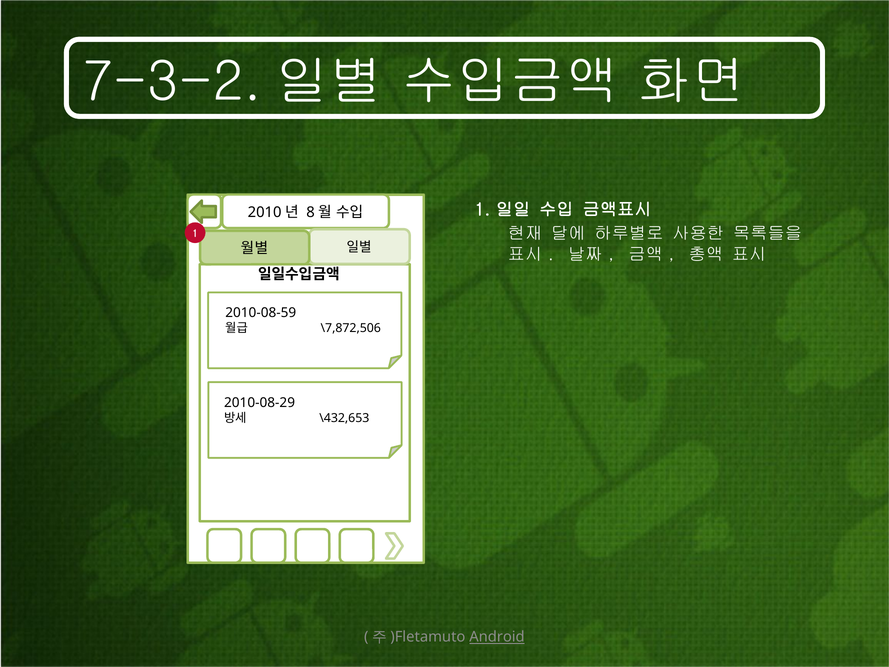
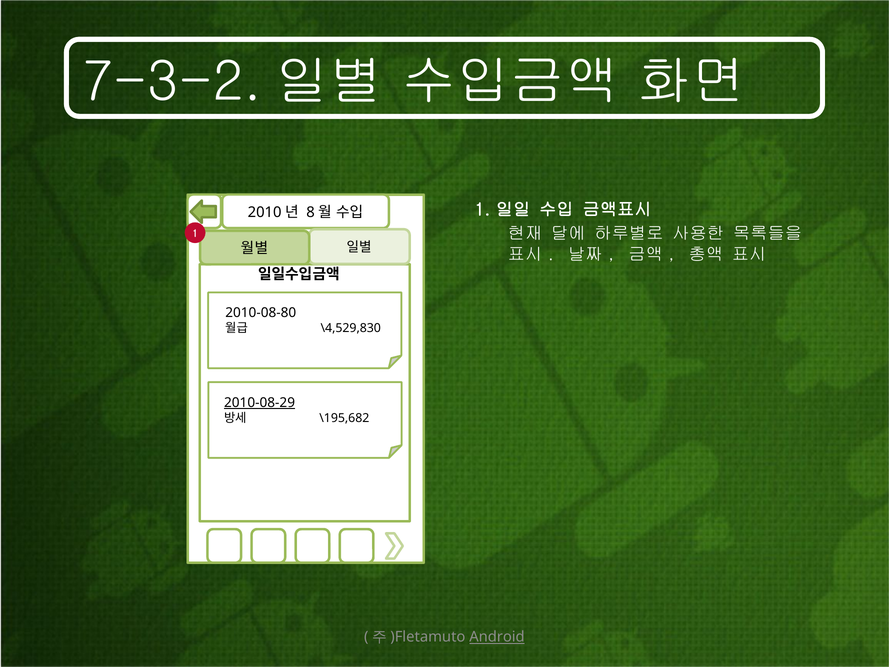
2010-08-59: 2010-08-59 -> 2010-08-80 (261, 313)
\7,872,506: \7,872,506 -> \4,529,830 (351, 328)
2010-08-29 underline: none -> present (260, 402)
\432,653: \432,653 -> \195,682 (344, 418)
